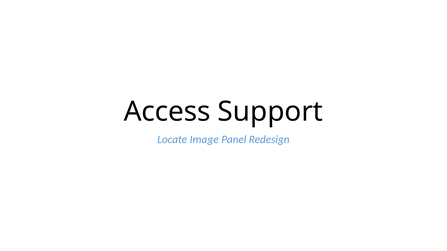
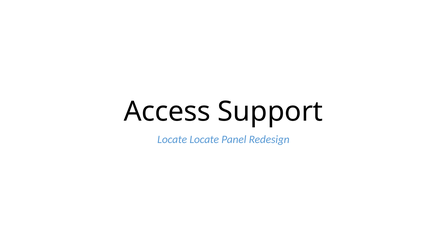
Locate Image: Image -> Locate (204, 140)
